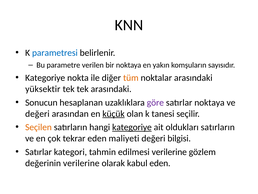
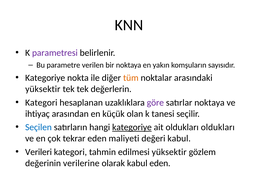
parametresi colour: blue -> purple (55, 53)
tek arasındaki: arasındaki -> değerlerin (111, 89)
Sonucun: Sonucun -> Kategori (41, 102)
değeri: değeri -> ihtiyaç (37, 113)
küçük underline: present -> none (114, 113)
Seçilen colour: orange -> blue (38, 127)
oldukları satırların: satırların -> oldukları (218, 127)
değeri bilgisi: bilgisi -> kabul (179, 138)
Satırlar: Satırlar -> Verileri (39, 152)
edilmesi verilerine: verilerine -> yüksektir (169, 152)
